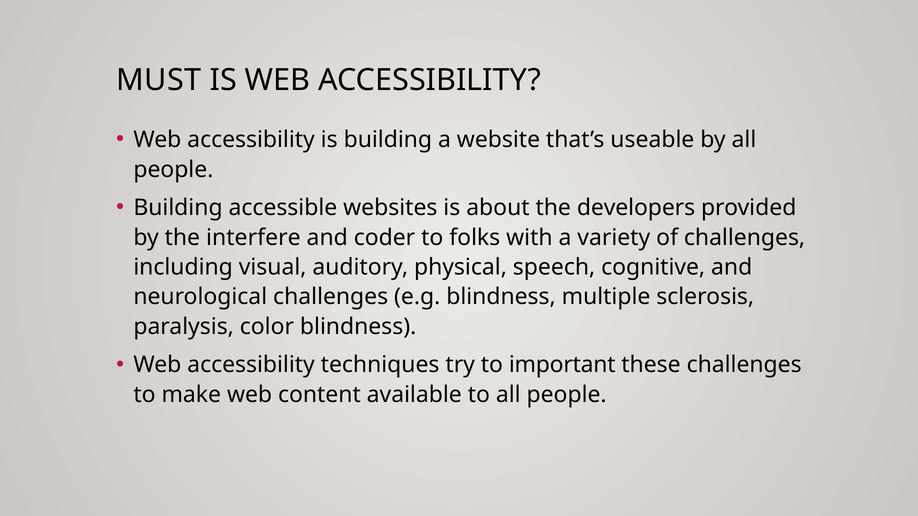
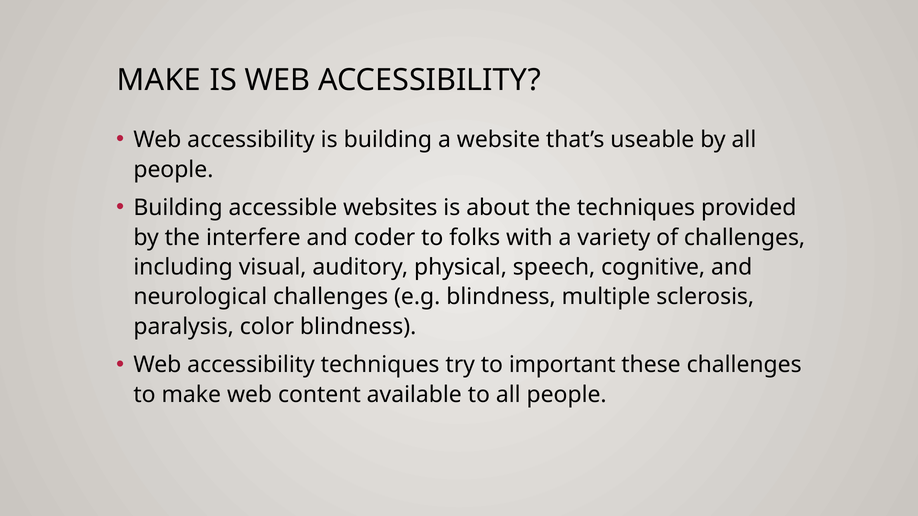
MUST: MUST -> MAKE (159, 80)
the developers: developers -> techniques (636, 208)
